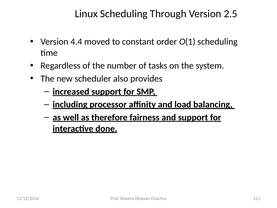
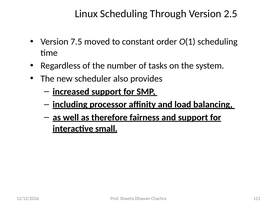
4.4: 4.4 -> 7.5 (76, 42)
done: done -> small (106, 128)
